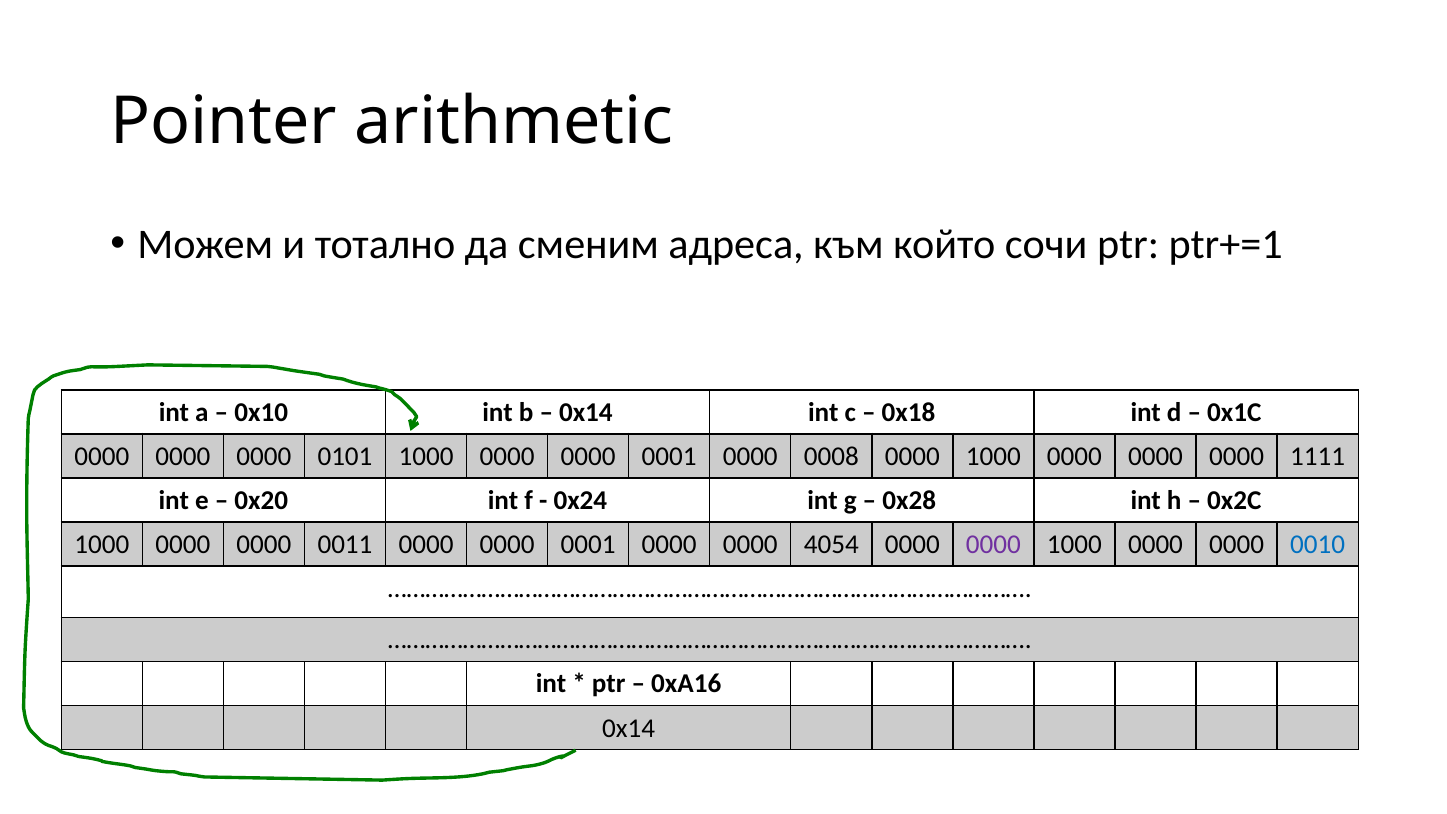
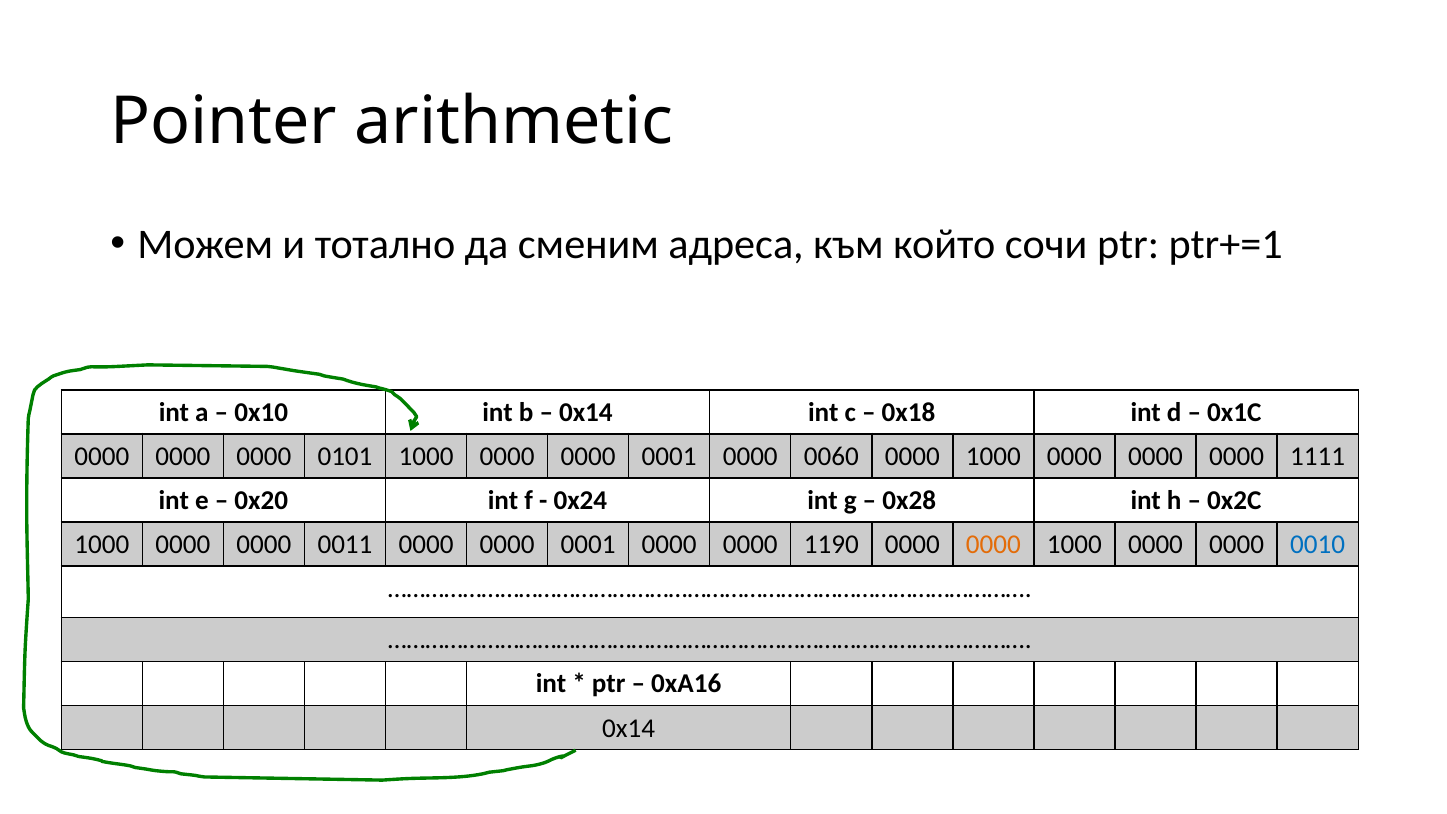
0008: 0008 -> 0060 (831, 456)
4054: 4054 -> 1190 (831, 544)
0000 colour: purple -> orange (993, 544)
